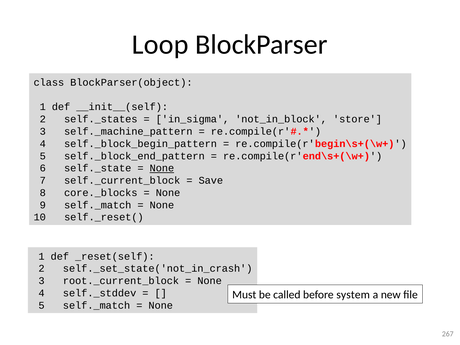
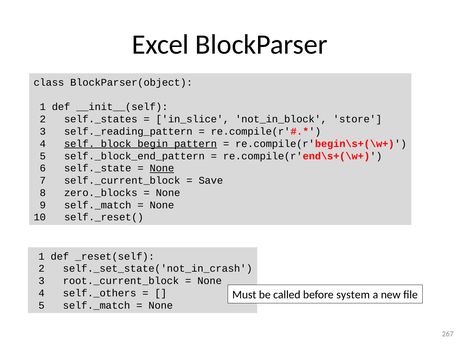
Loop: Loop -> Excel (160, 45)
in_sigma: in_sigma -> in_slice (192, 119)
self._machine_pattern: self._machine_pattern -> self._reading_pattern (128, 131)
self._block_begin_pattern underline: none -> present (141, 144)
core._blocks: core._blocks -> zero._blocks (101, 193)
self._stddev: self._stddev -> self._others (100, 293)
